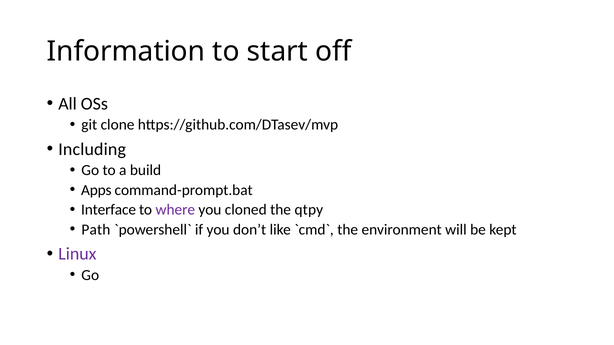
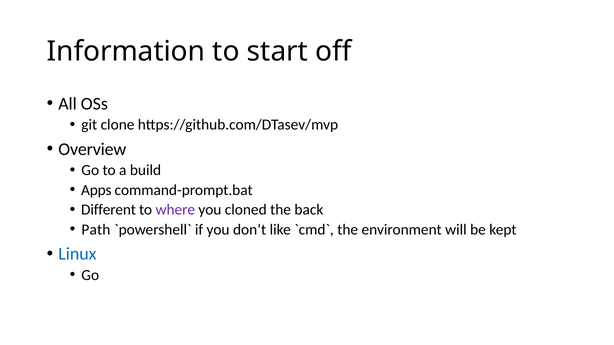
Including: Including -> Overview (92, 149)
Interface: Interface -> Different (109, 210)
qtpy: qtpy -> back (309, 210)
Linux colour: purple -> blue (77, 254)
